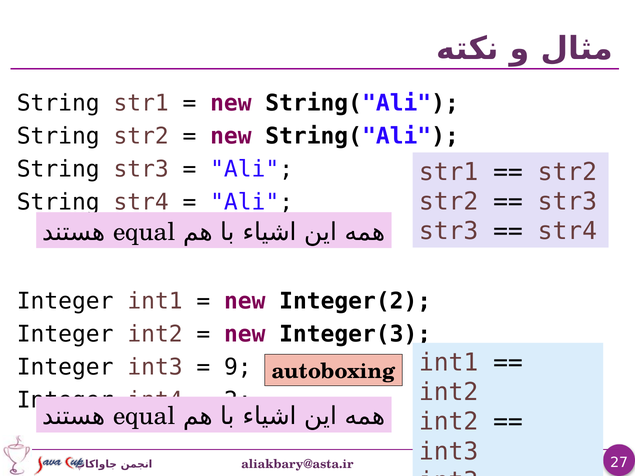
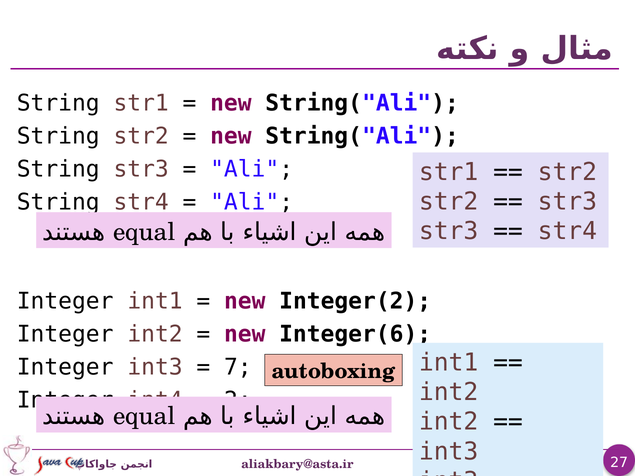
Integer(3: Integer(3 -> Integer(6 (355, 334)
9: 9 -> 7 (238, 367)
